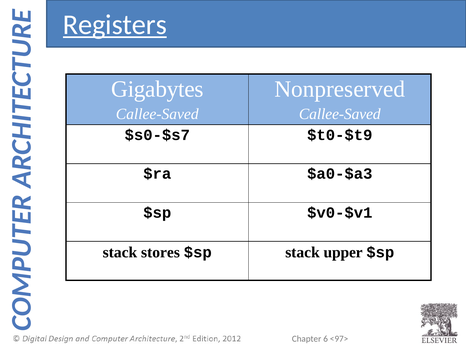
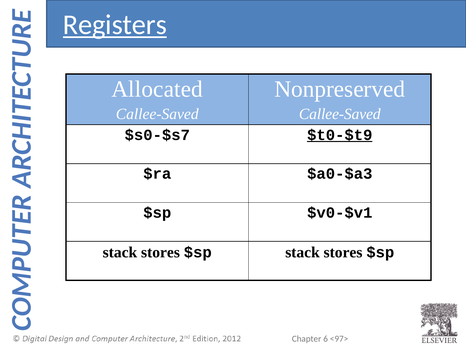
Gigabytes: Gigabytes -> Allocated (157, 89)
$t0-$t9 underline: none -> present (340, 135)
$sp stack upper: upper -> stores (343, 252)
